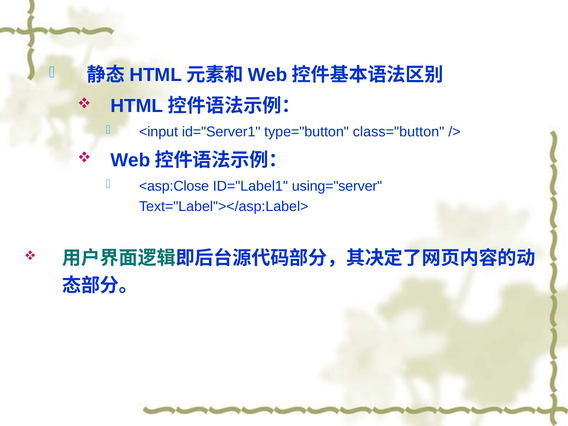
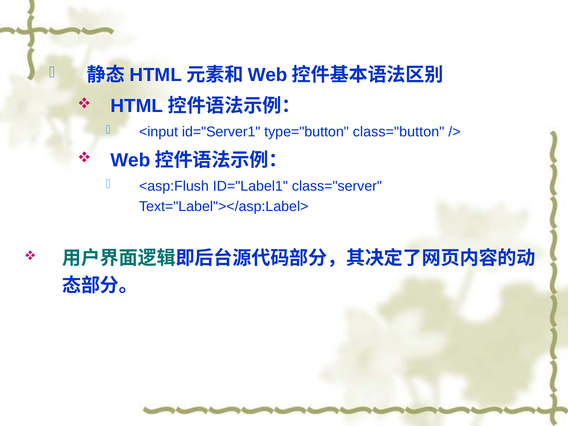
<asp:Close: <asp:Close -> <asp:Flush (174, 186)
using="server: using="server -> class="server (337, 186)
